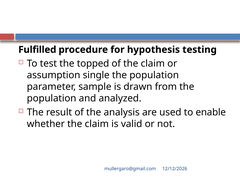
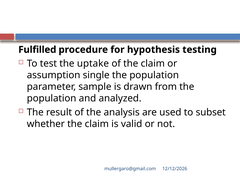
topped: topped -> uptake (93, 64)
enable: enable -> subset (211, 112)
